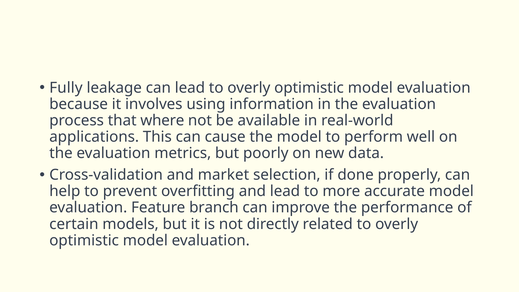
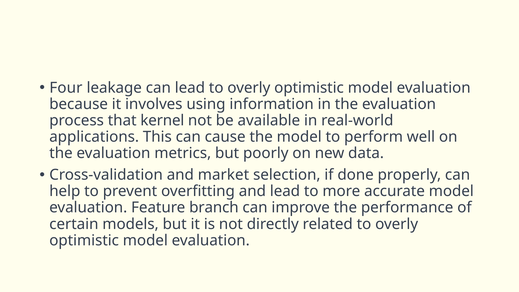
Fully: Fully -> Four (66, 88)
where: where -> kernel (162, 120)
